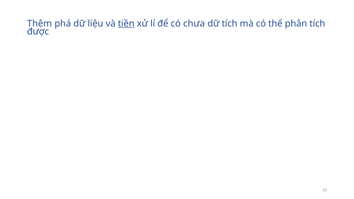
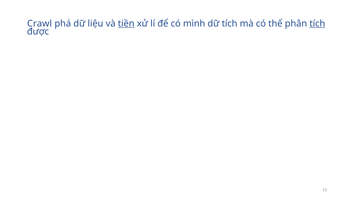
Thêm: Thêm -> Crawl (40, 24)
chưa: chưa -> mình (194, 24)
tích underline: none -> present (317, 24)
